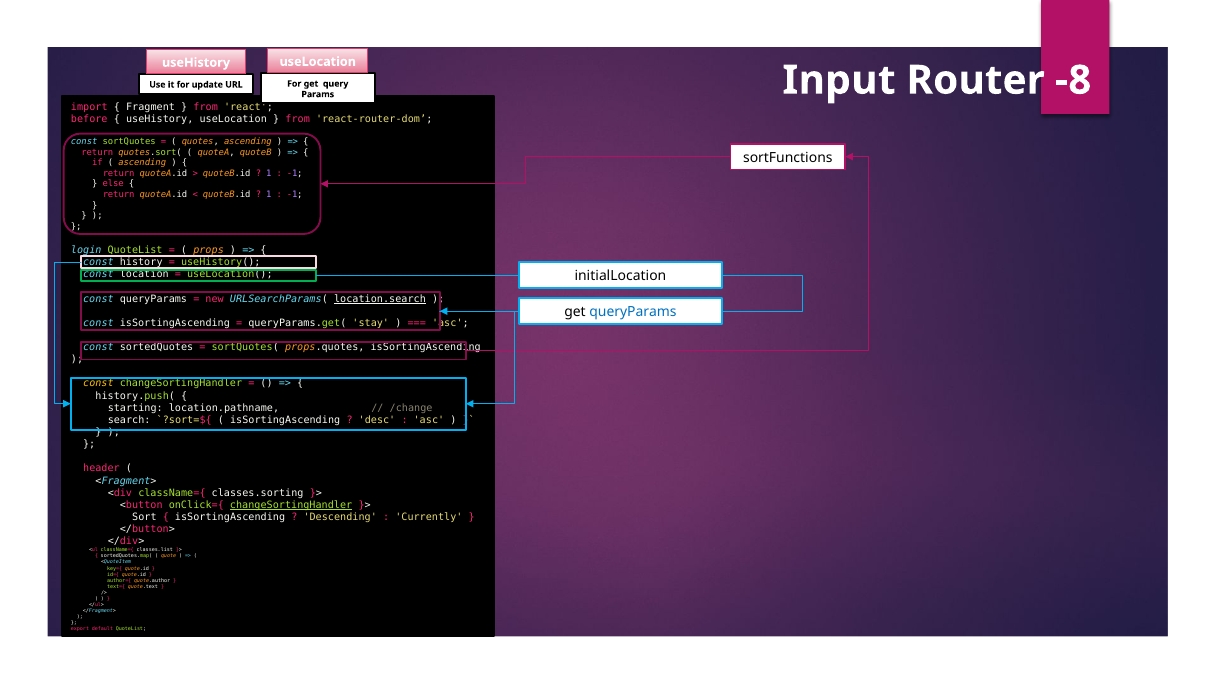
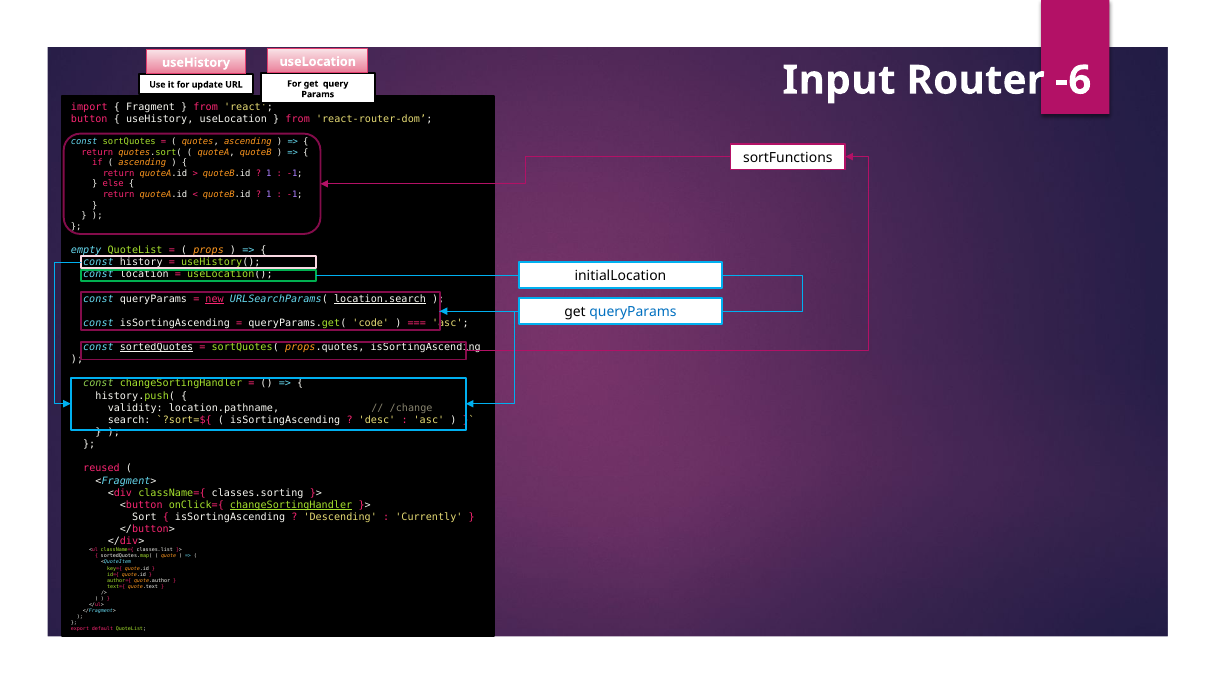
-8: -8 -> -6 (1073, 80)
before: before -> button (89, 120)
login: login -> empty (86, 250)
new underline: none -> present (215, 299)
stay: stay -> code (371, 323)
sortedQuotes underline: none -> present (157, 347)
const colour: yellow -> light green (98, 384)
starting: starting -> validity (135, 408)
header: header -> reused (101, 469)
